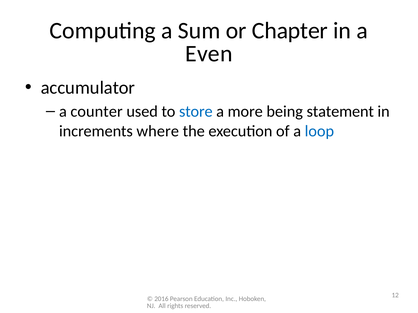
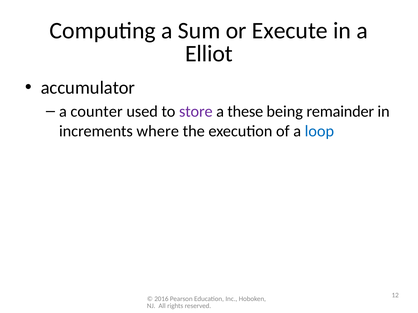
Chapter: Chapter -> Execute (290, 31)
Even: Even -> Elliot (209, 54)
store colour: blue -> purple (196, 112)
more: more -> these (245, 112)
statement: statement -> remainder (340, 112)
